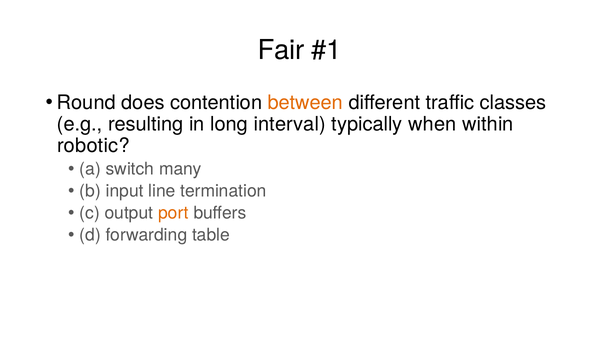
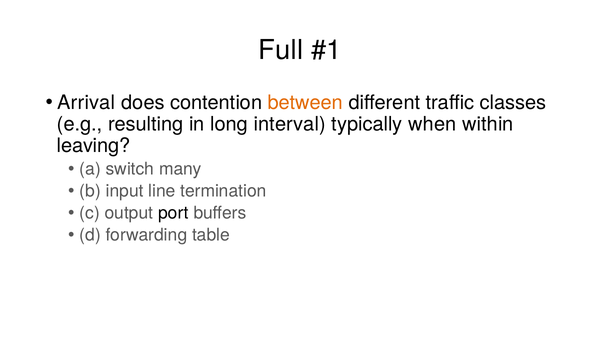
Fair: Fair -> Full (281, 50)
Round: Round -> Arrival (86, 103)
robotic: robotic -> leaving (94, 146)
port colour: orange -> black (173, 213)
